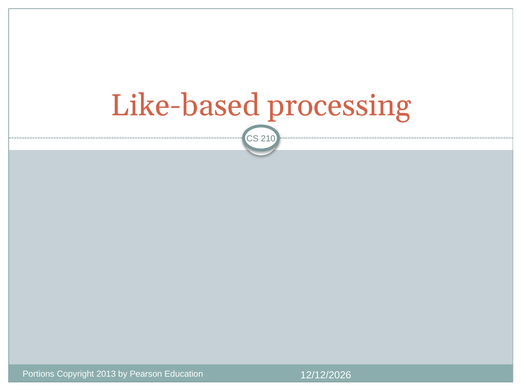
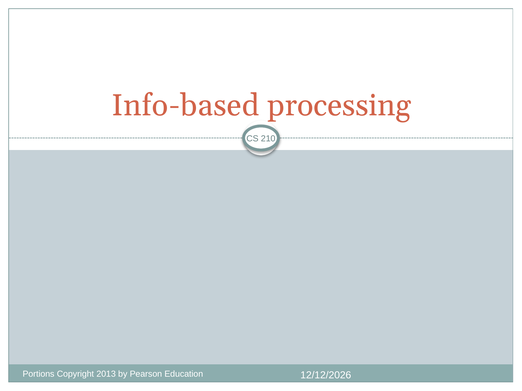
Like-based: Like-based -> Info-based (185, 106)
